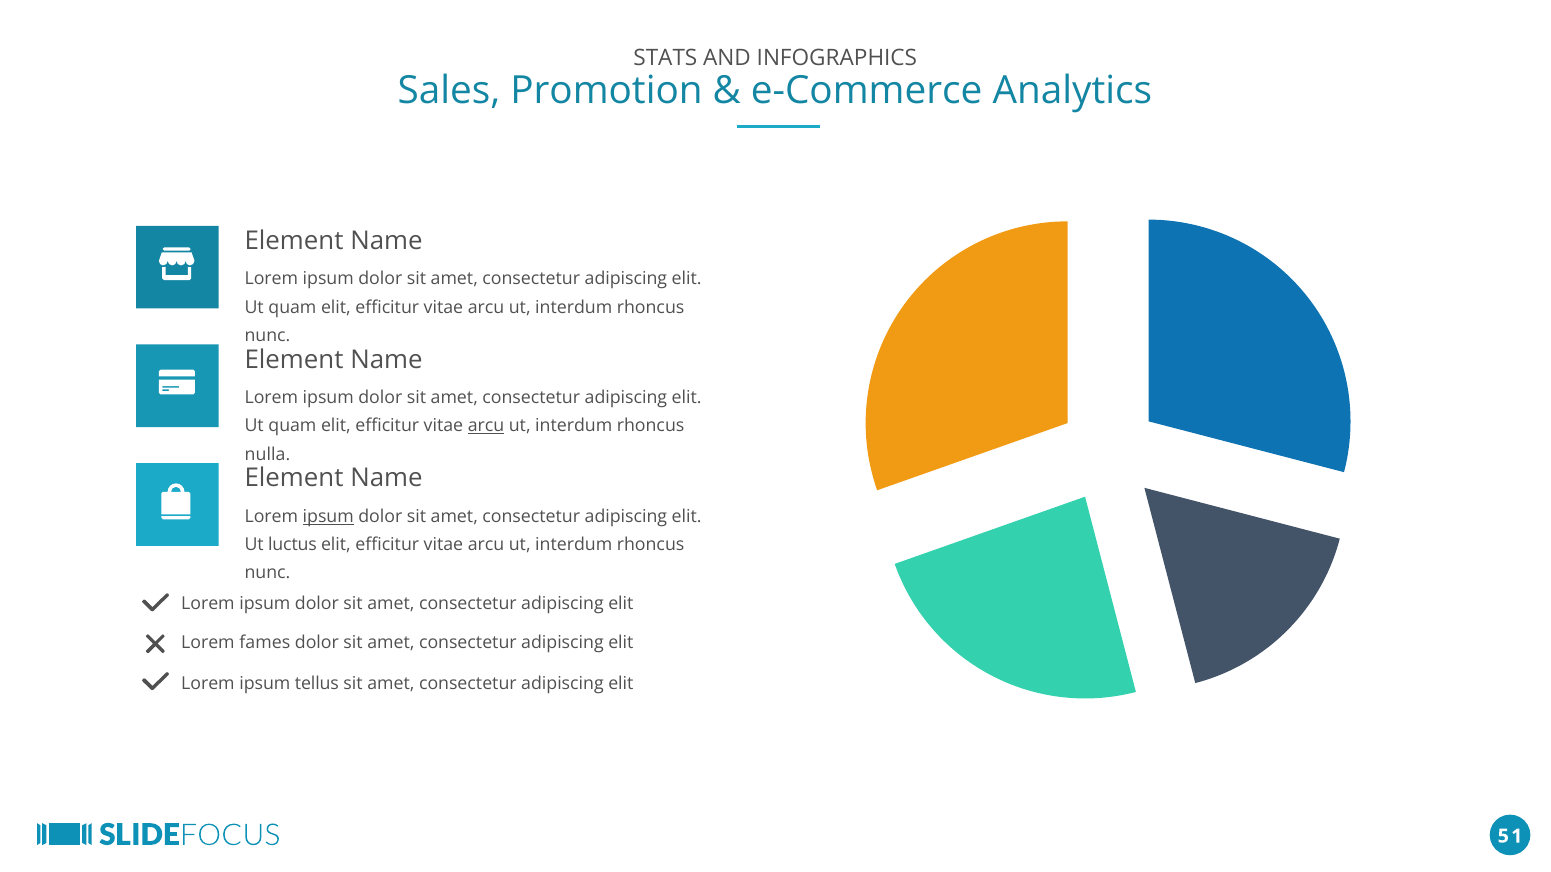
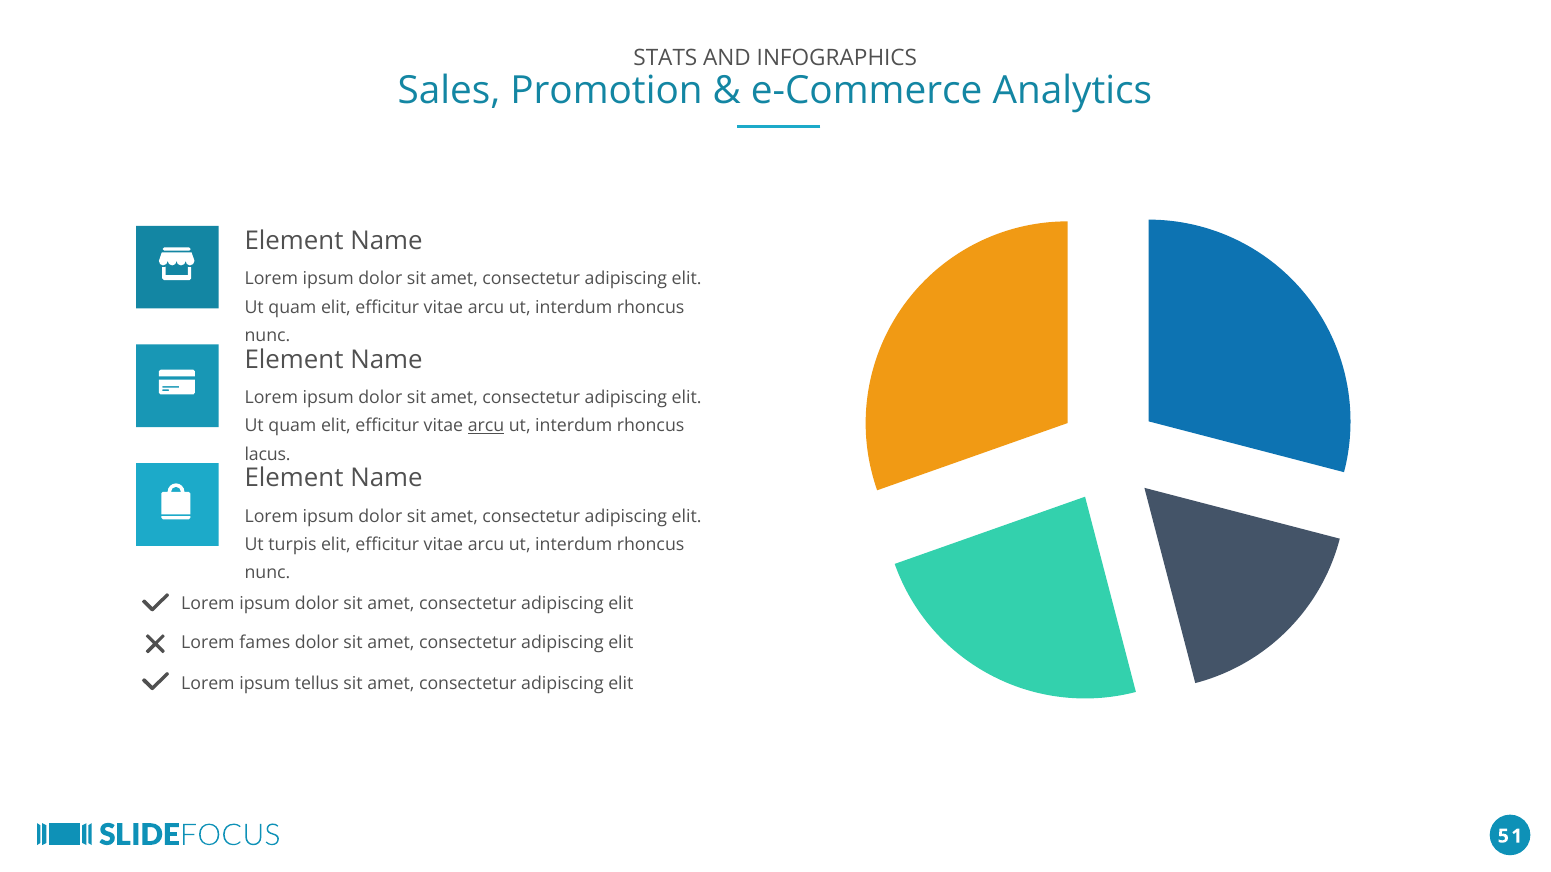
nulla: nulla -> lacus (268, 455)
ipsum underline: present -> none (328, 517)
luctus: luctus -> turpis (292, 545)
